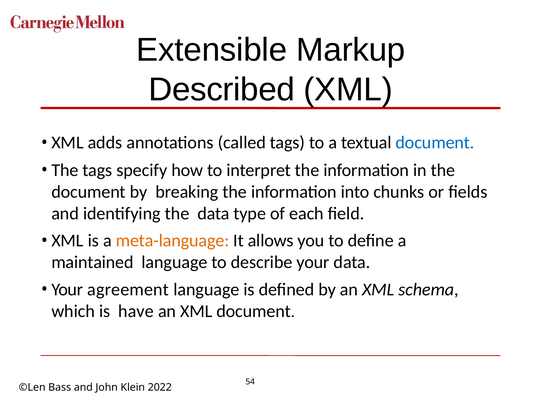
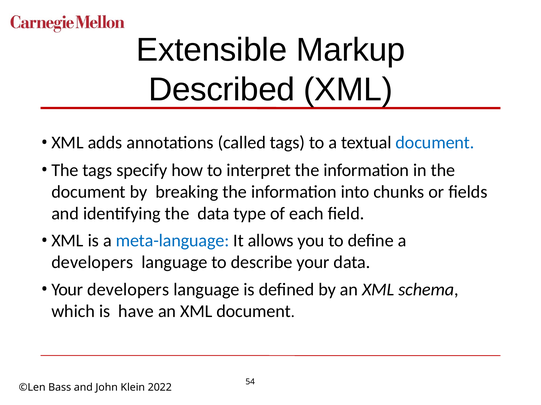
meta-language colour: orange -> blue (172, 241)
maintained: maintained -> developers (92, 263)
Your agreement: agreement -> developers (128, 290)
